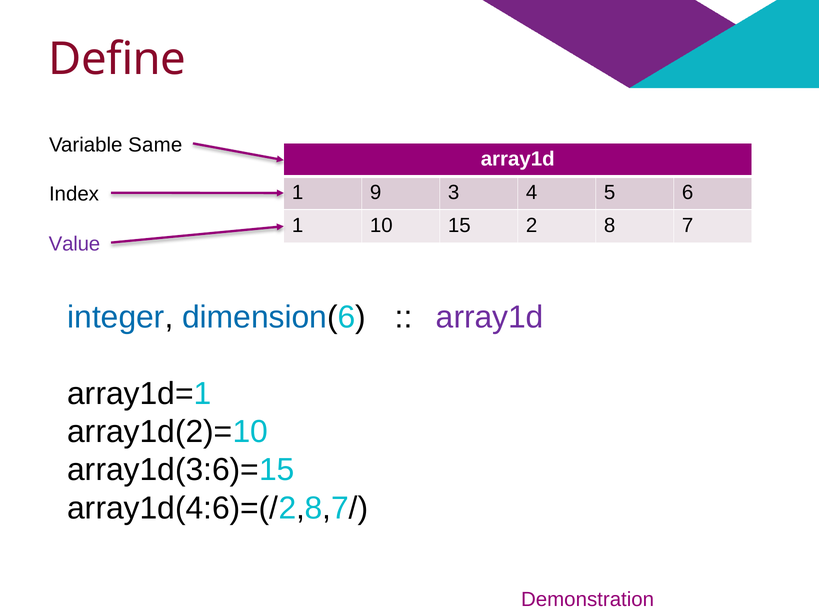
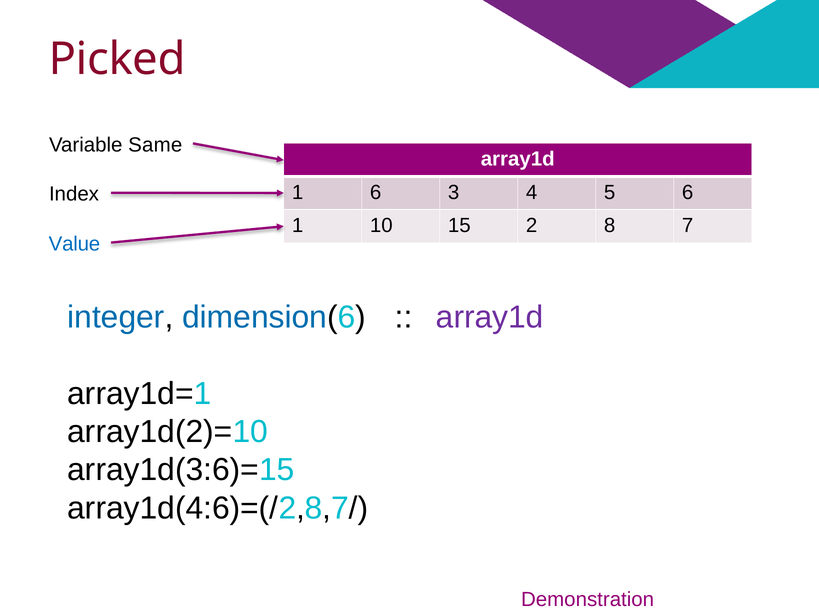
Define: Define -> Picked (117, 59)
1 9: 9 -> 6 (376, 192)
Value colour: purple -> blue (74, 244)
